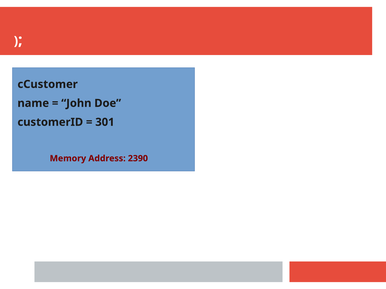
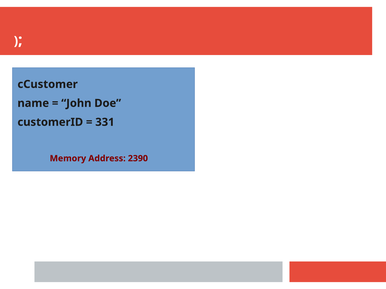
301: 301 -> 331 (105, 122)
